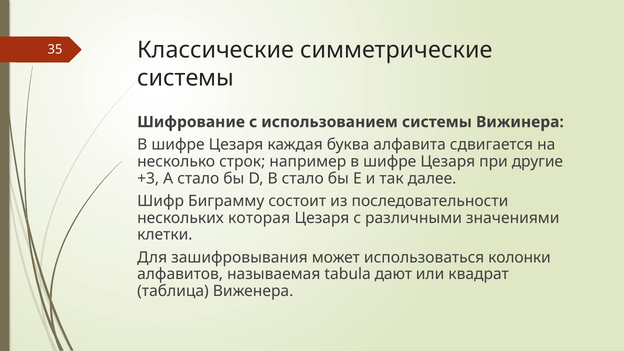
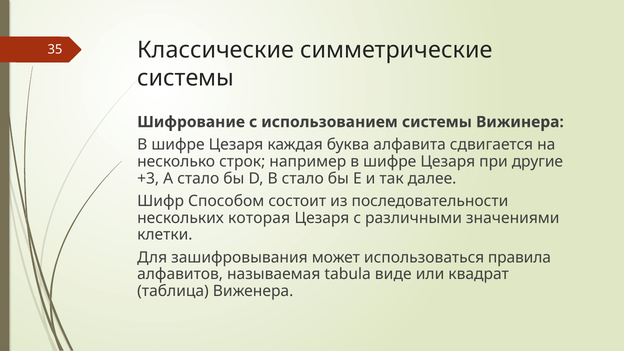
Биграмму: Биграмму -> Способом (226, 201)
колонки: колонки -> правила (519, 257)
дают: дают -> виде (393, 274)
